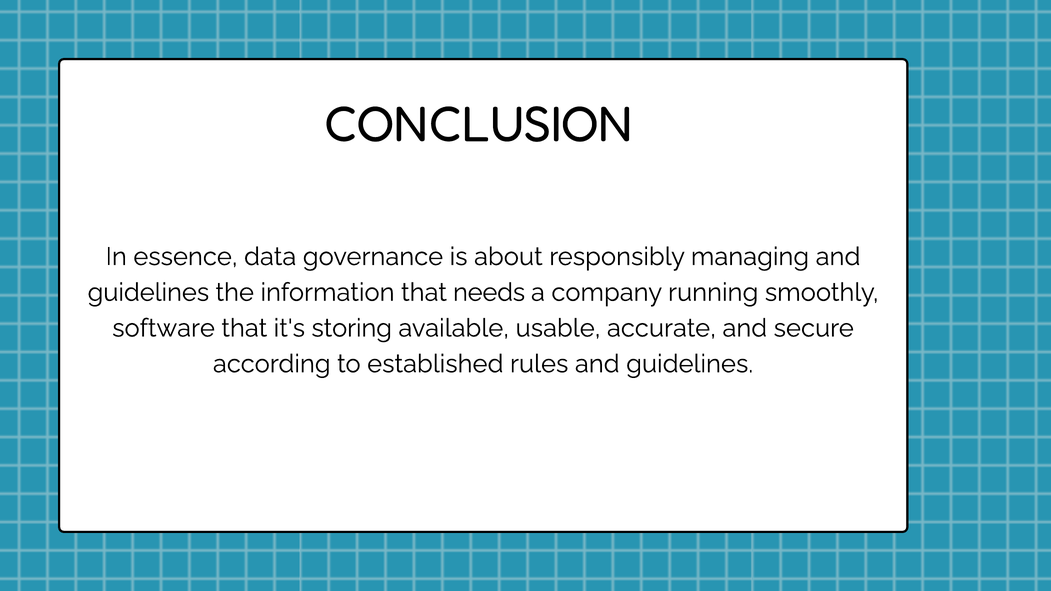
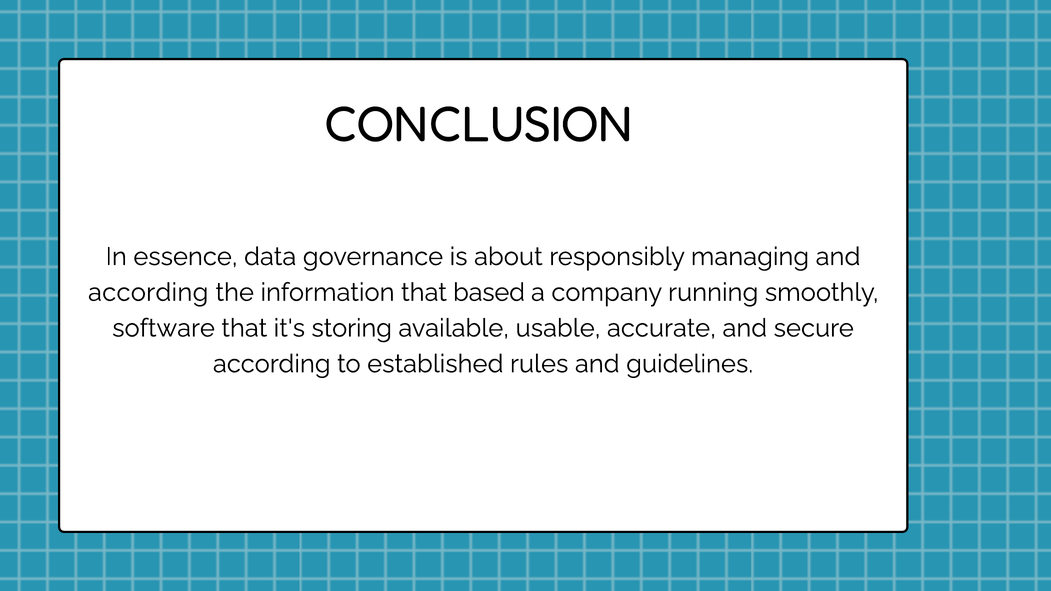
guidelines: guidelines -> according (148, 292)
needs: needs -> based (489, 292)
